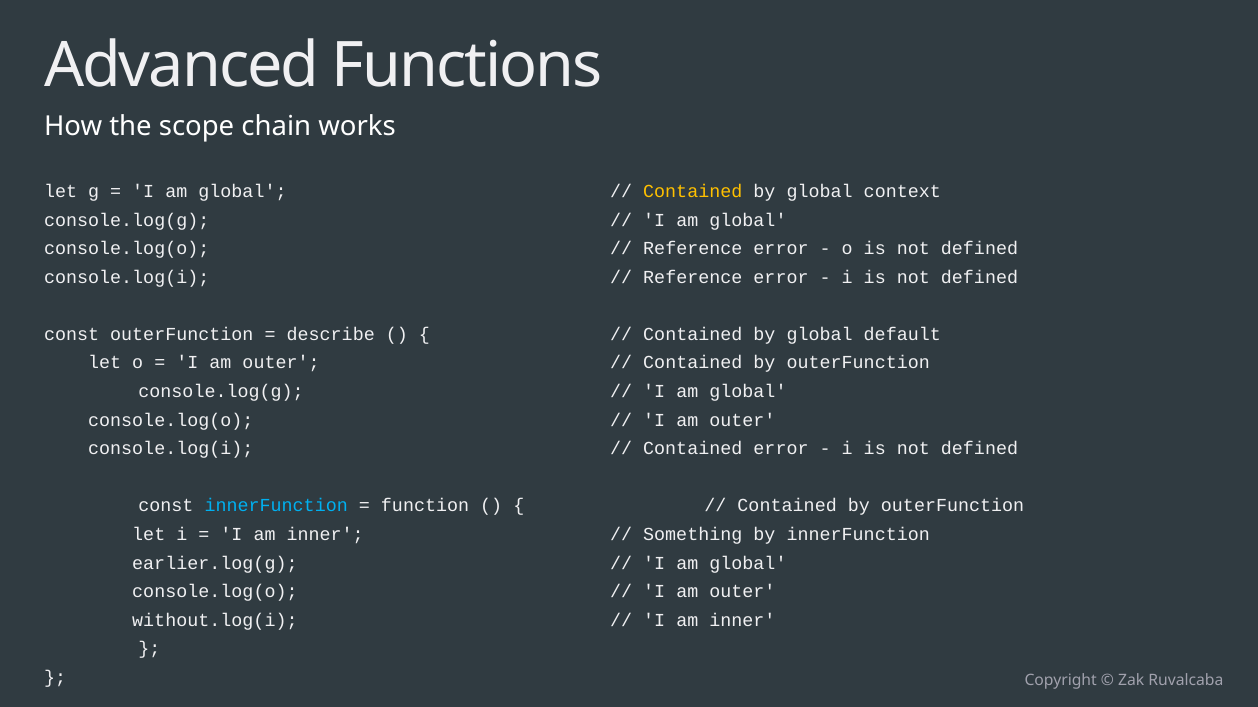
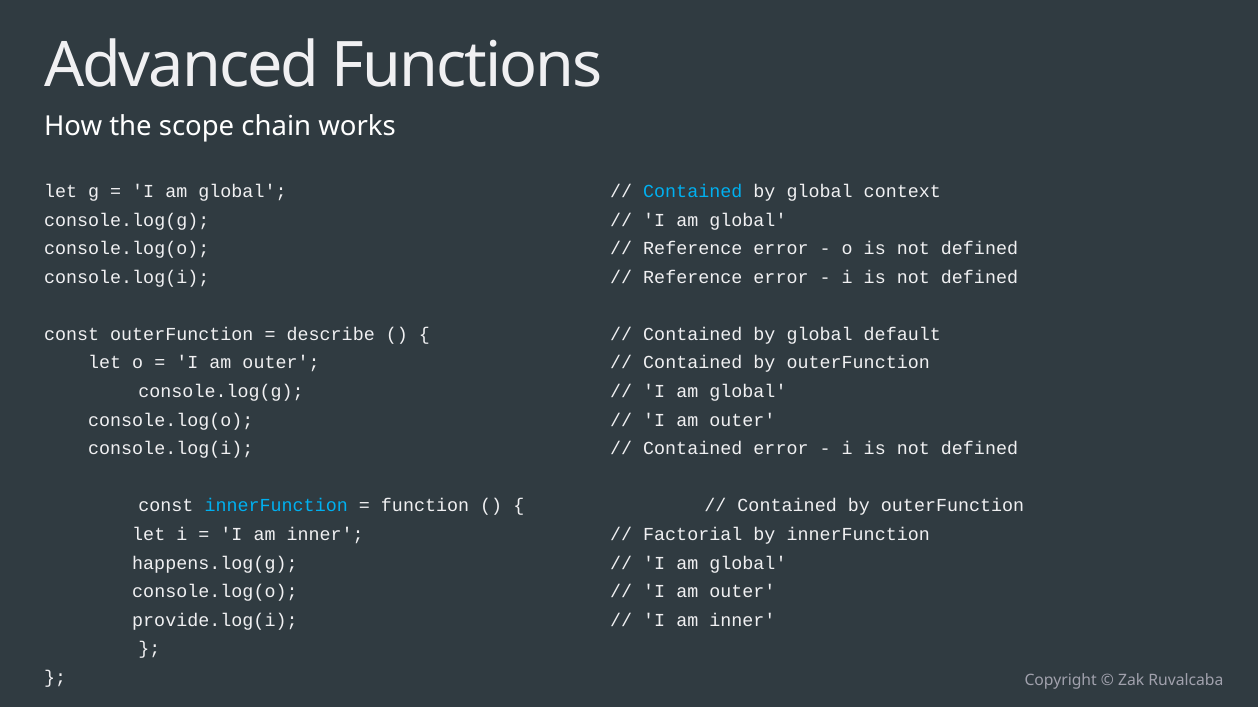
Contained colour: yellow -> light blue (693, 192)
Something: Something -> Factorial (693, 535)
earlier.log(g: earlier.log(g -> happens.log(g (215, 563)
without.log(i: without.log(i -> provide.log(i (215, 621)
